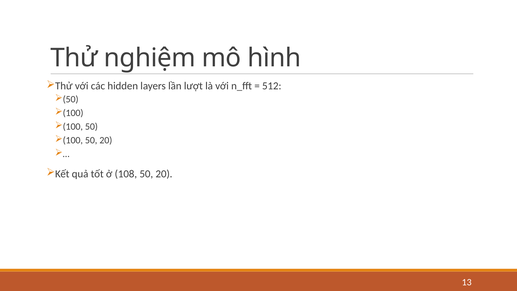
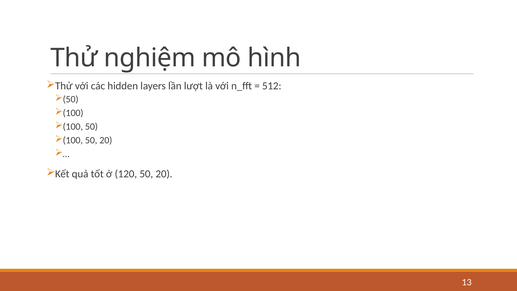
108: 108 -> 120 (126, 174)
